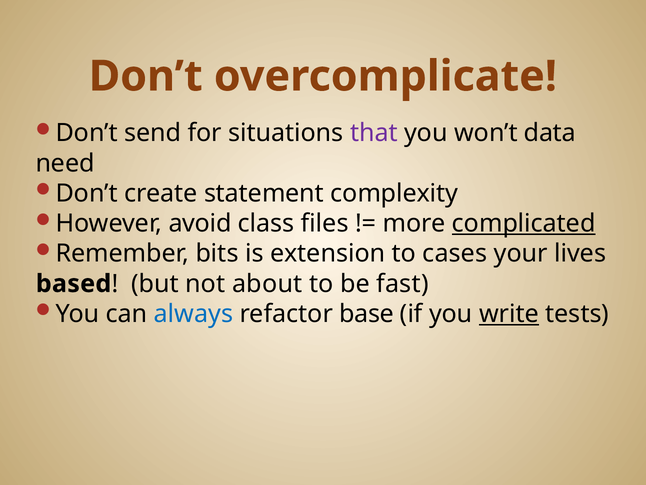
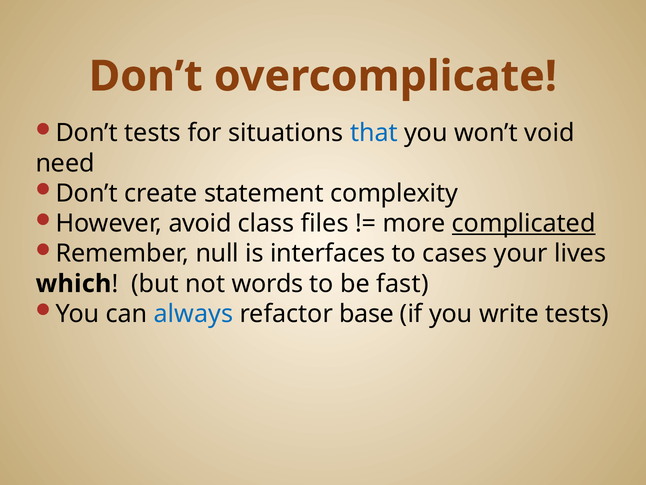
Don’t send: send -> tests (153, 133)
that colour: purple -> blue (374, 133)
data: data -> void (550, 133)
bits: bits -> null (217, 253)
extension: extension -> interfaces (328, 253)
based: based -> which (74, 283)
about: about -> words (267, 283)
write underline: present -> none (509, 314)
